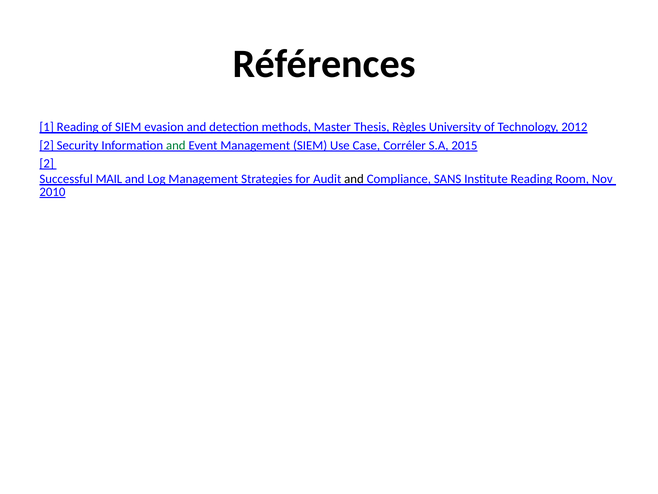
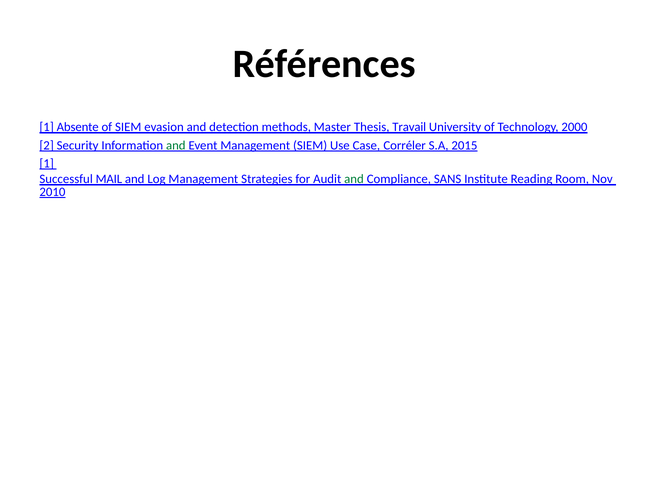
1 Reading: Reading -> Absente (78, 127)
Règles: Règles -> Travail (409, 127)
2012: 2012 -> 2000 (574, 127)
2: 2 -> 1 (47, 163)
and colour: black -> green (354, 179)
